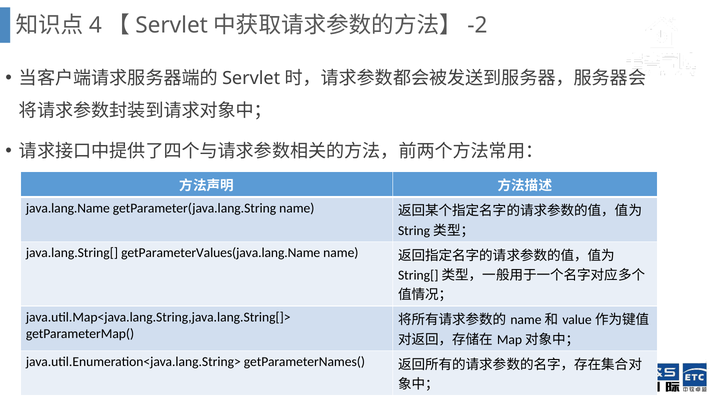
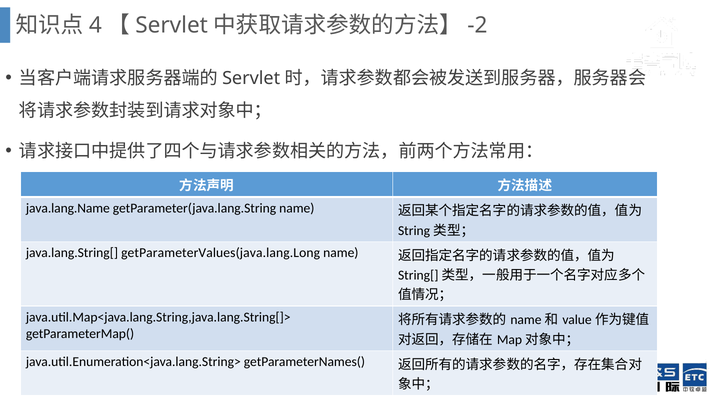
getParameterValues(java.lang.Name: getParameterValues(java.lang.Name -> getParameterValues(java.lang.Long (221, 253)
